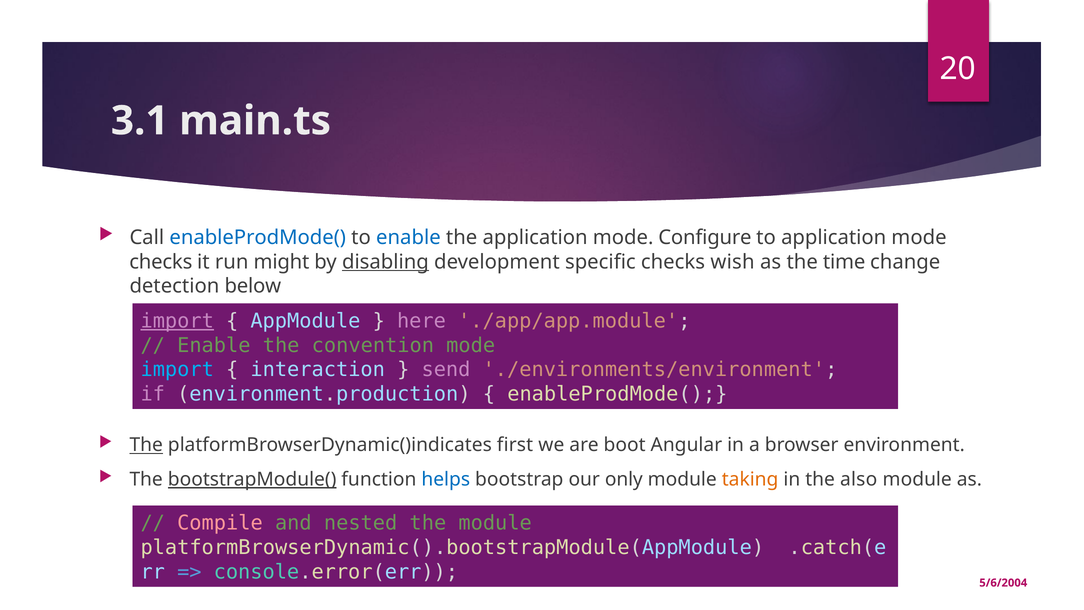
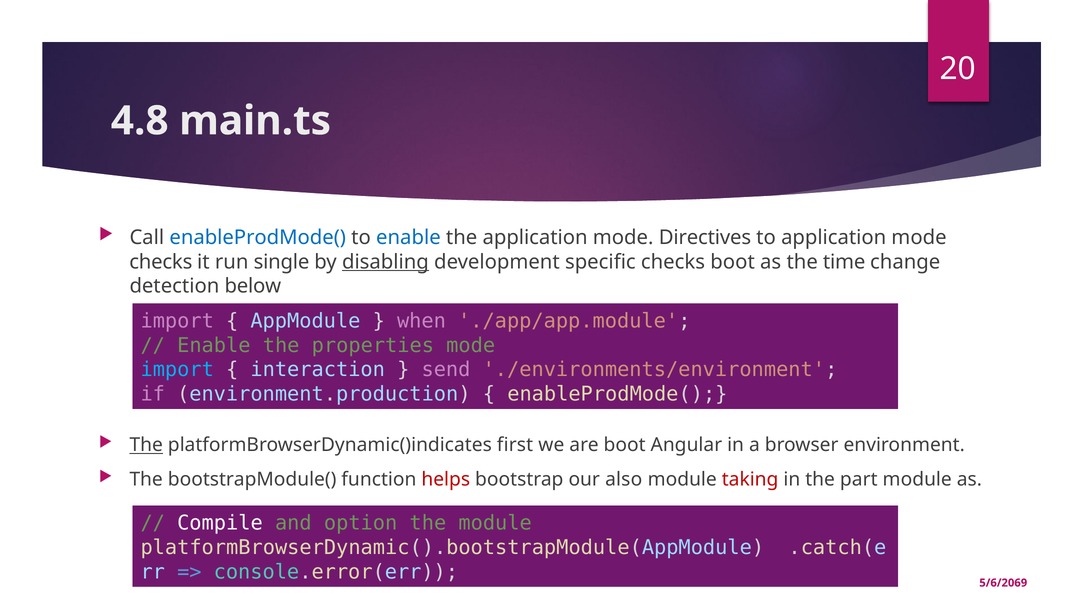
3.1: 3.1 -> 4.8 (140, 121)
Configure: Configure -> Directives (705, 237)
might: might -> single (281, 262)
checks wish: wish -> boot (733, 262)
import underline: present -> none (177, 321)
here: here -> when (421, 321)
convention: convention -> properties (373, 345)
bootstrapModule( underline: present -> none (252, 479)
helps colour: blue -> red (446, 479)
only: only -> also (624, 479)
taking colour: orange -> red (750, 479)
also: also -> part (859, 479)
Compile colour: pink -> white (220, 523)
nested: nested -> option (361, 523)
5/6/2004: 5/6/2004 -> 5/6/2069 (1003, 583)
